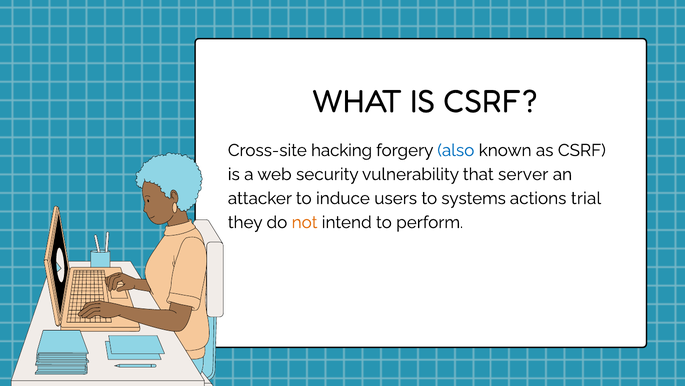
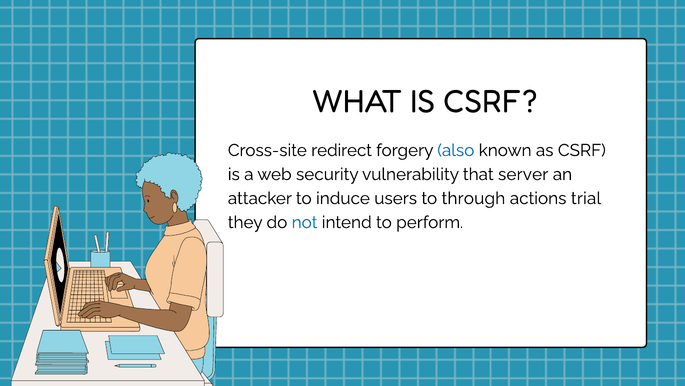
hacking: hacking -> redirect (342, 150)
systems: systems -> through (473, 198)
not colour: orange -> blue (305, 222)
